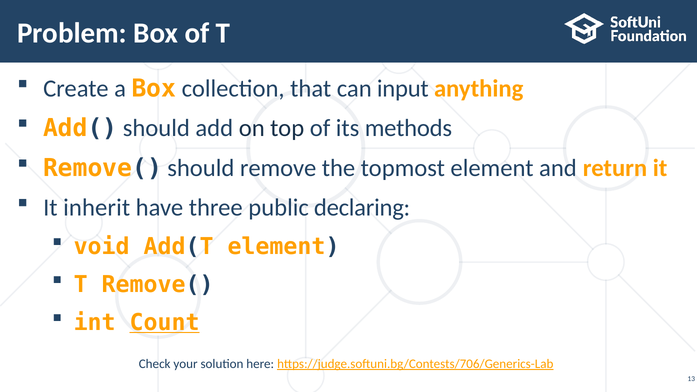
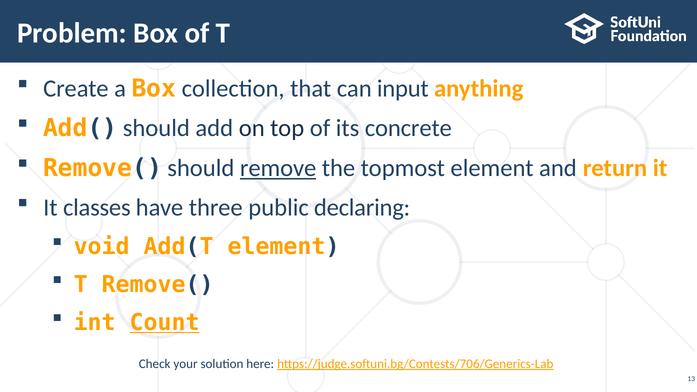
methods: methods -> concrete (408, 128)
remove underline: none -> present (278, 168)
inherit: inherit -> classes (97, 208)
